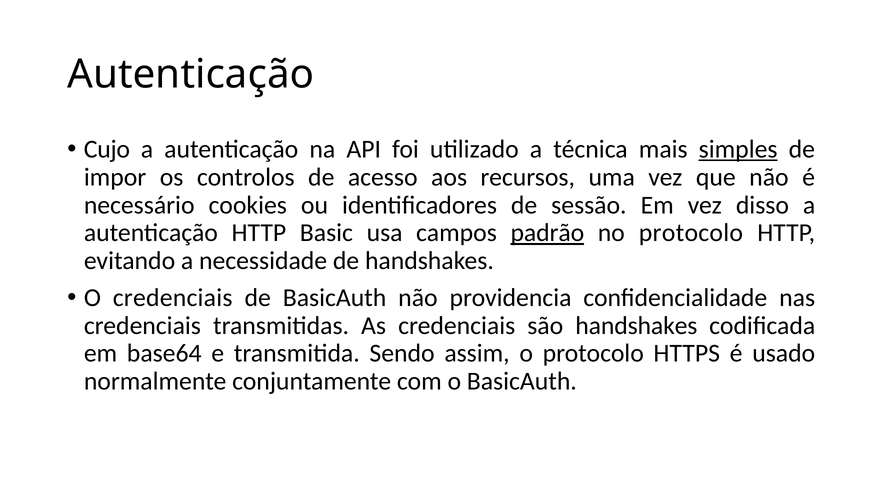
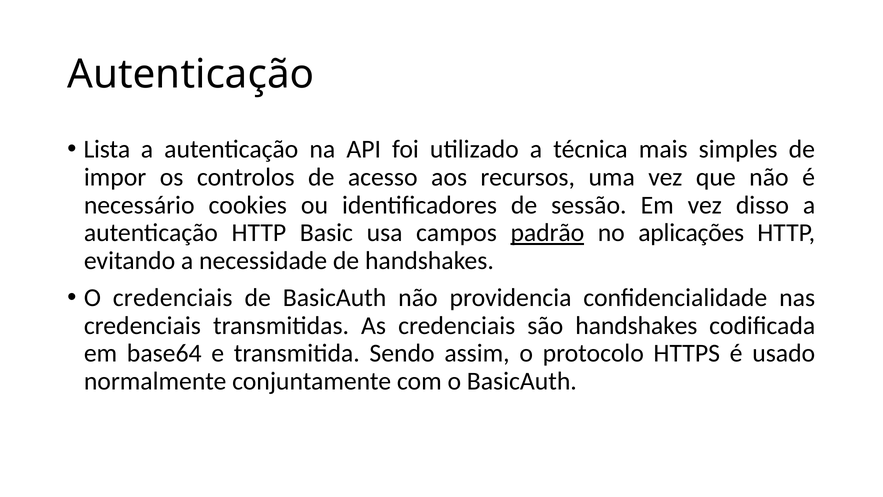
Cujo: Cujo -> Lista (107, 149)
simples underline: present -> none (738, 149)
no protocolo: protocolo -> aplicações (691, 233)
